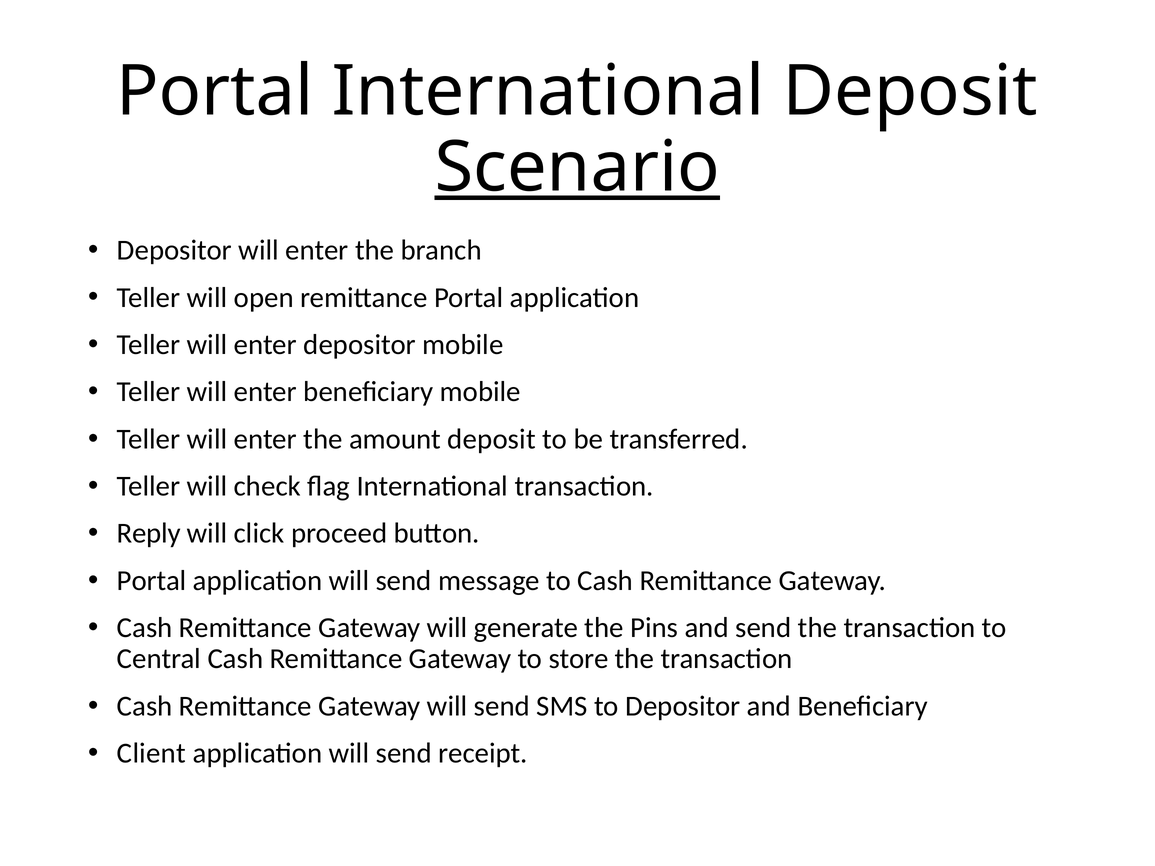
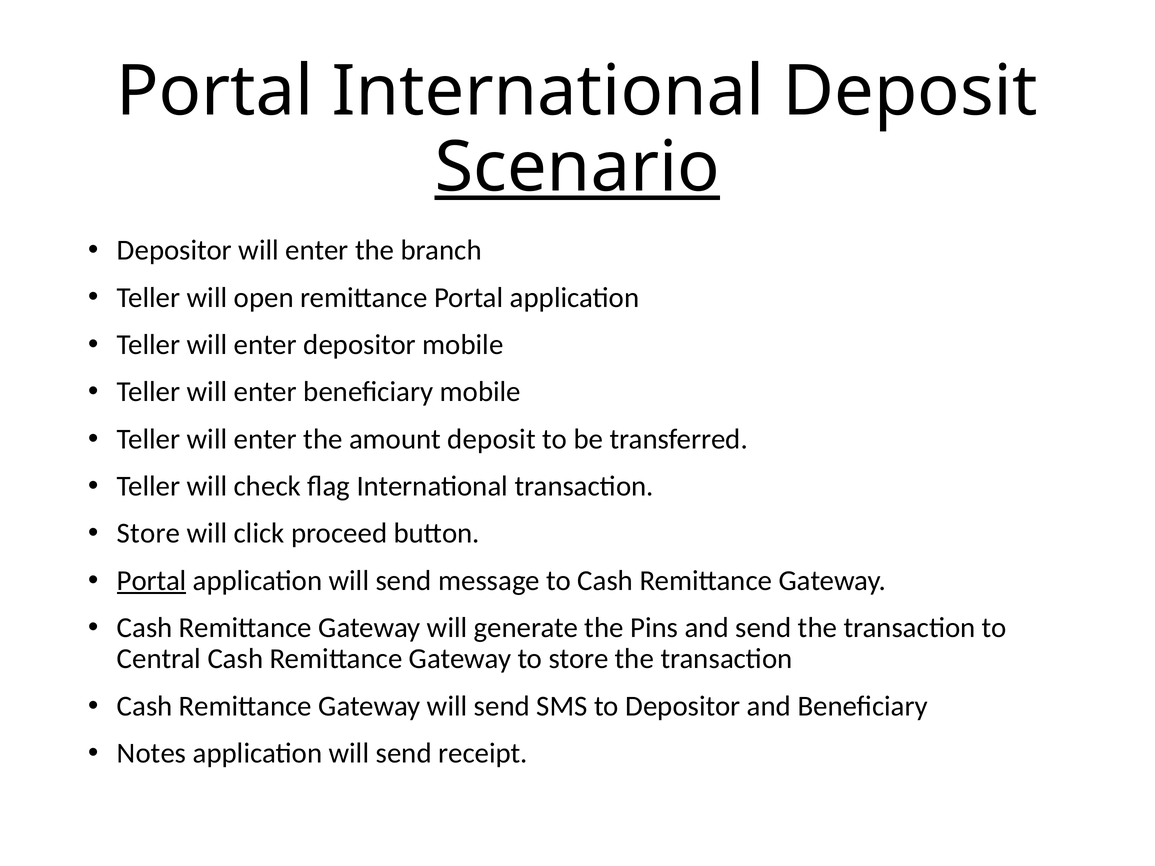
Reply: Reply -> Store (149, 534)
Portal underline: none -> present (152, 581)
Client: Client -> Notes (152, 754)
